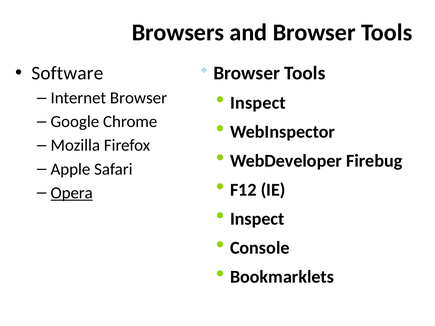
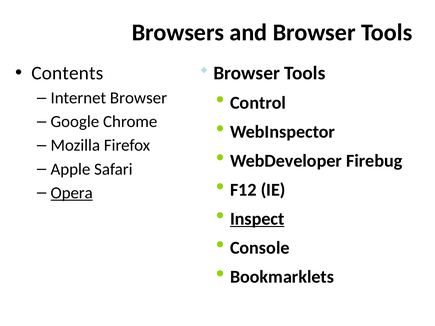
Software: Software -> Contents (67, 73)
Inspect: Inspect -> Control (258, 103)
Inspect underline: none -> present (257, 219)
